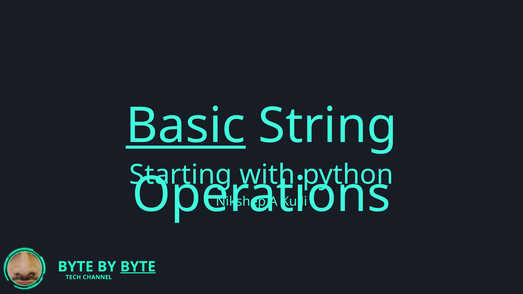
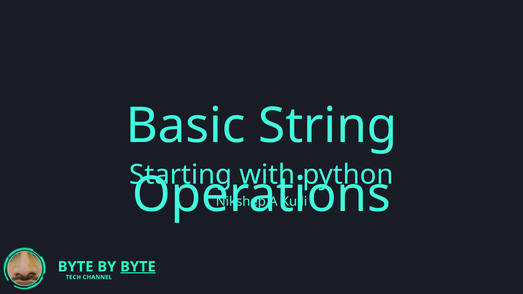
Basic underline: present -> none (186, 126)
